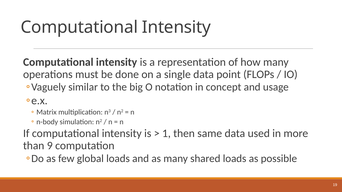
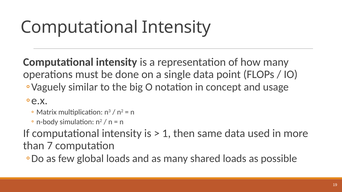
9: 9 -> 7 (50, 146)
